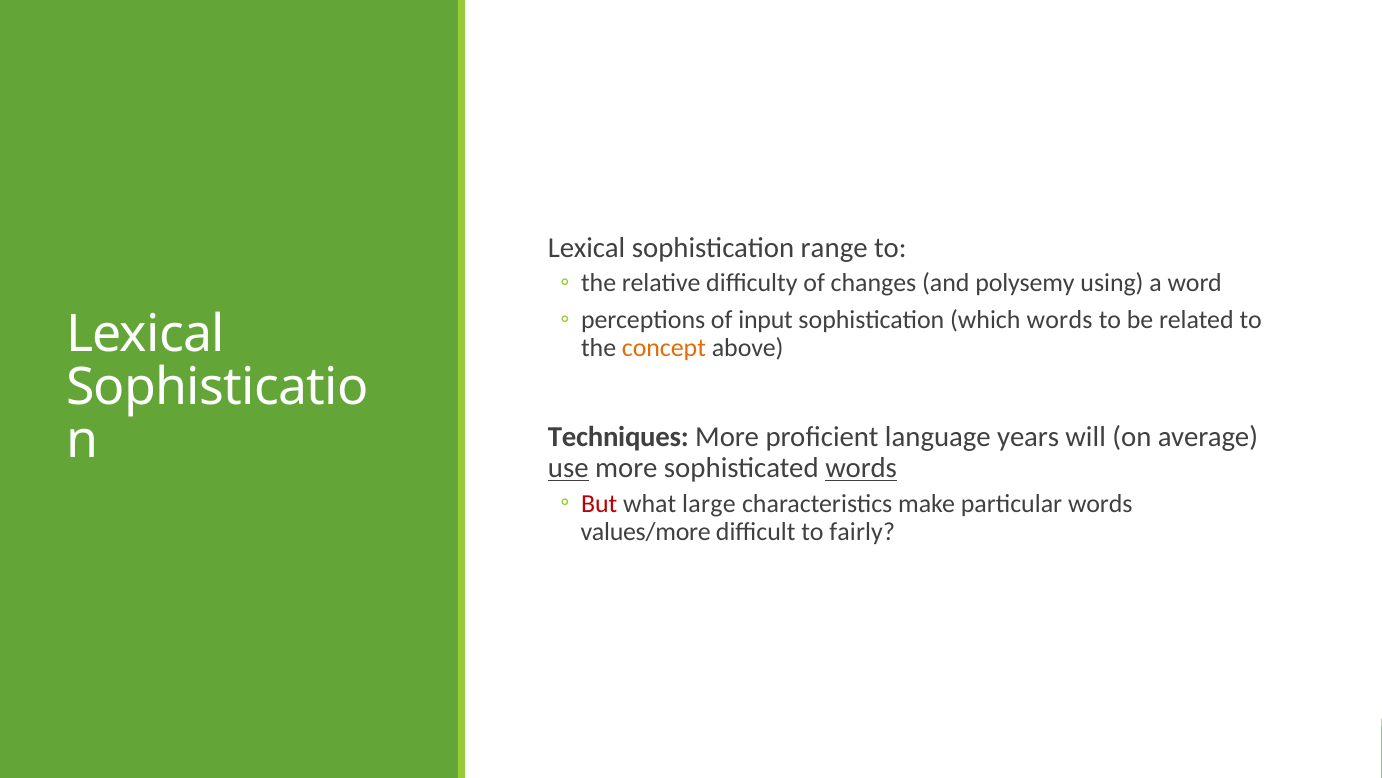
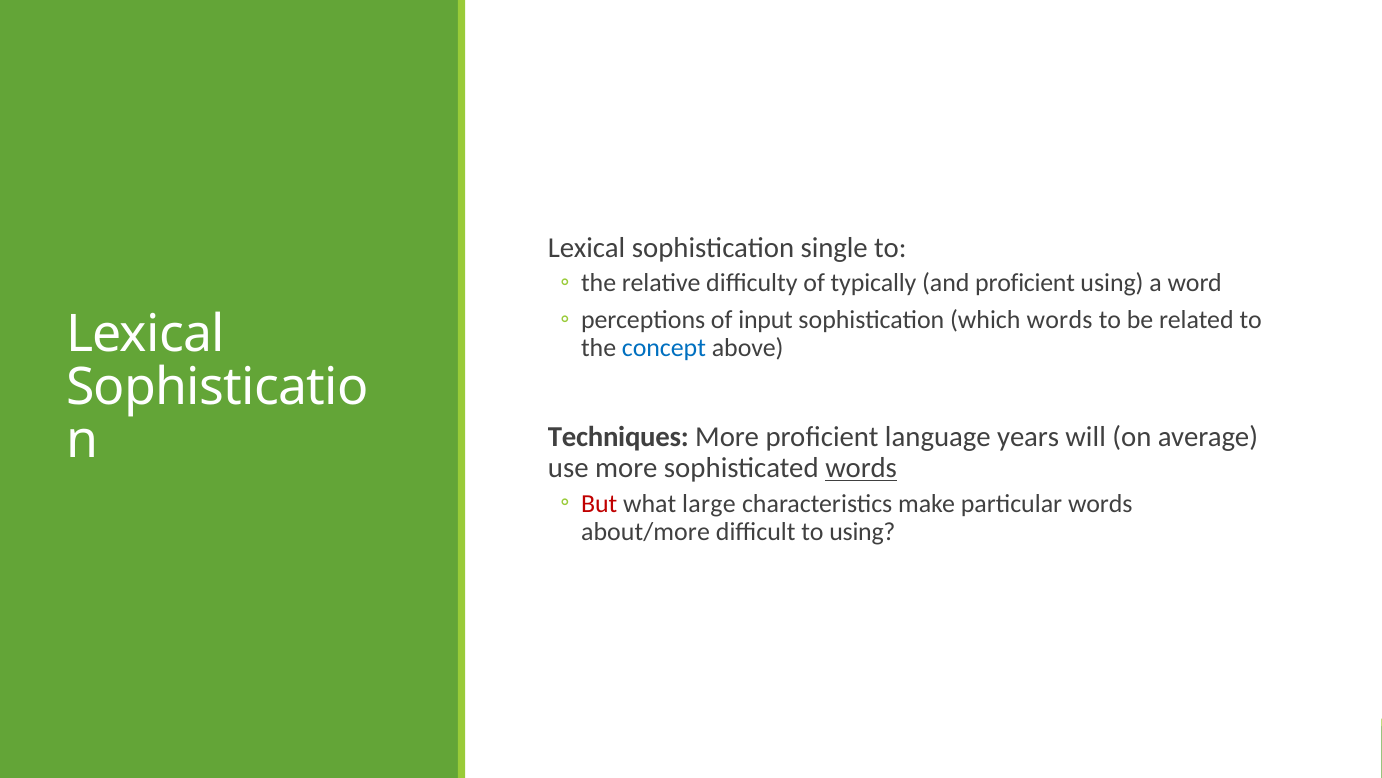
range: range -> single (834, 247)
changes: changes -> typically (874, 283)
and polysemy: polysemy -> proficient (1025, 283)
concept colour: orange -> blue (664, 347)
use underline: present -> none (568, 468)
values/more: values/more -> about/more (646, 531)
to fairly: fairly -> using (862, 531)
